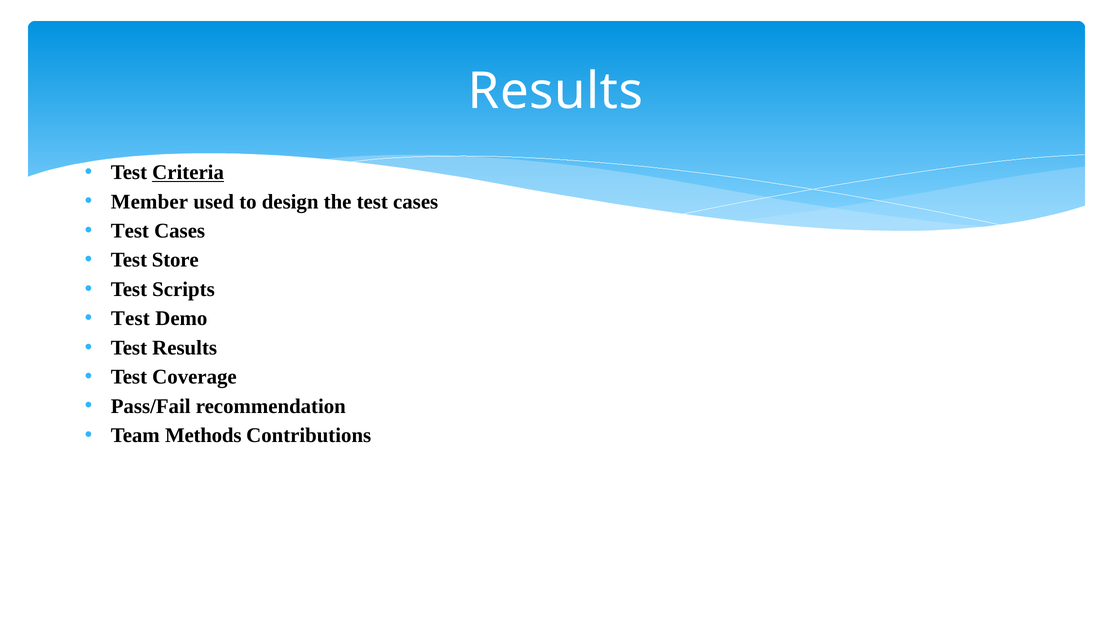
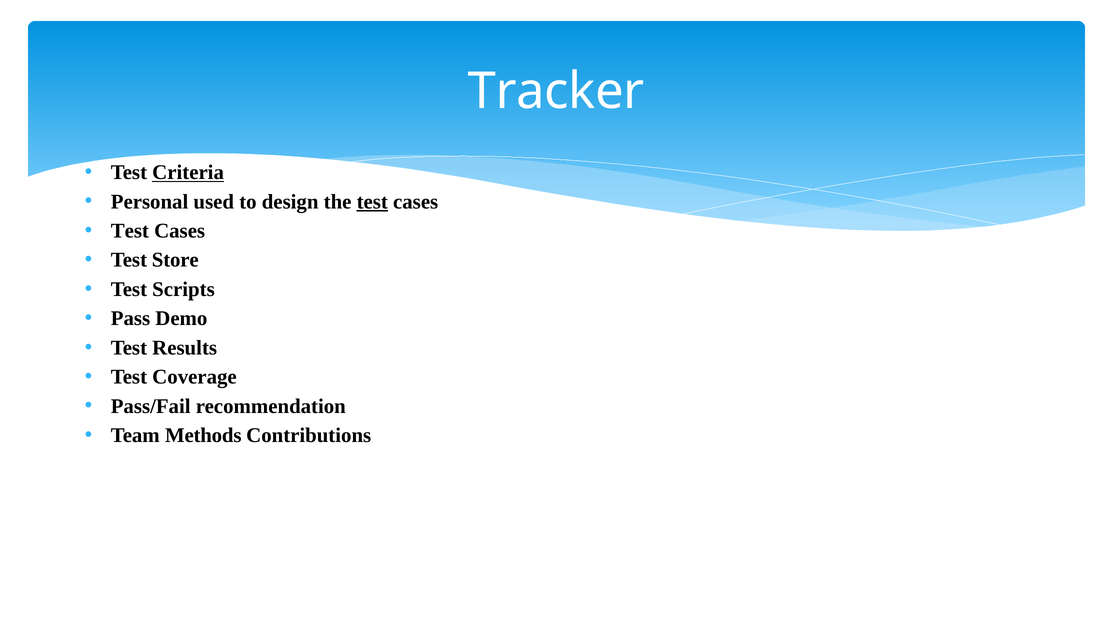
Results: Results -> Tracker (556, 92)
Member: Member -> Personal (150, 202)
test underline: none -> present (372, 202)
Test: Test -> Pass (130, 318)
